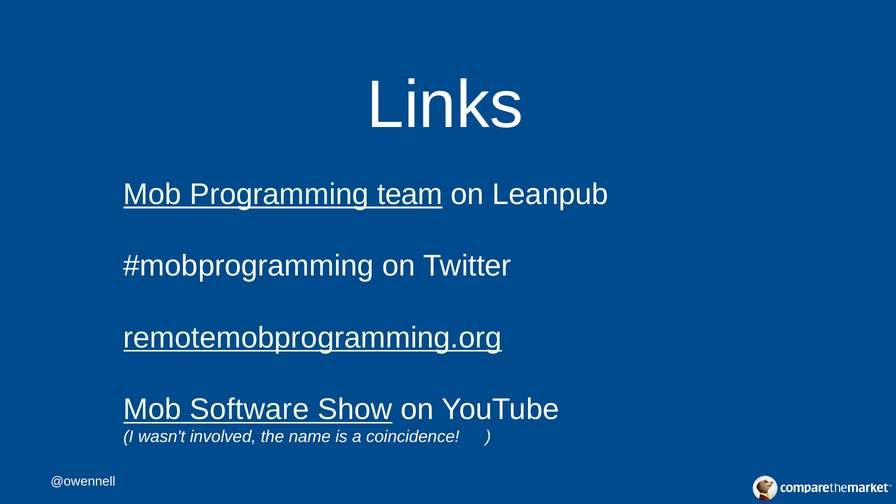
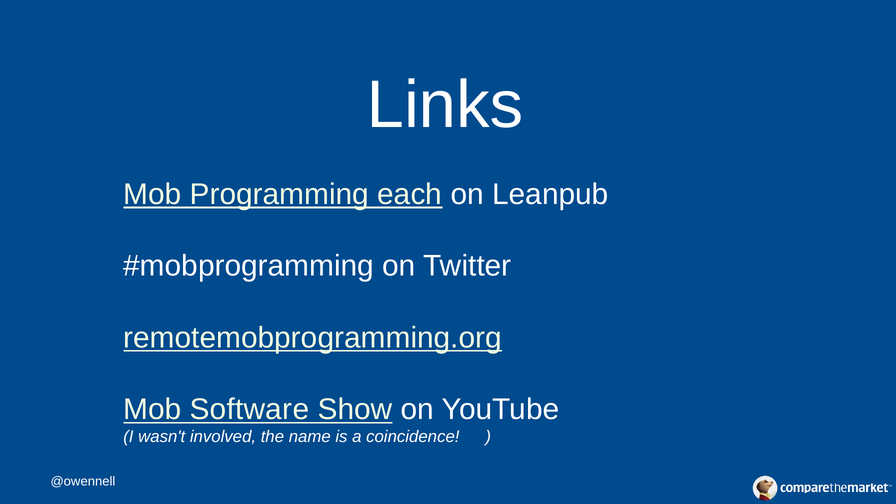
team: team -> each (410, 194)
